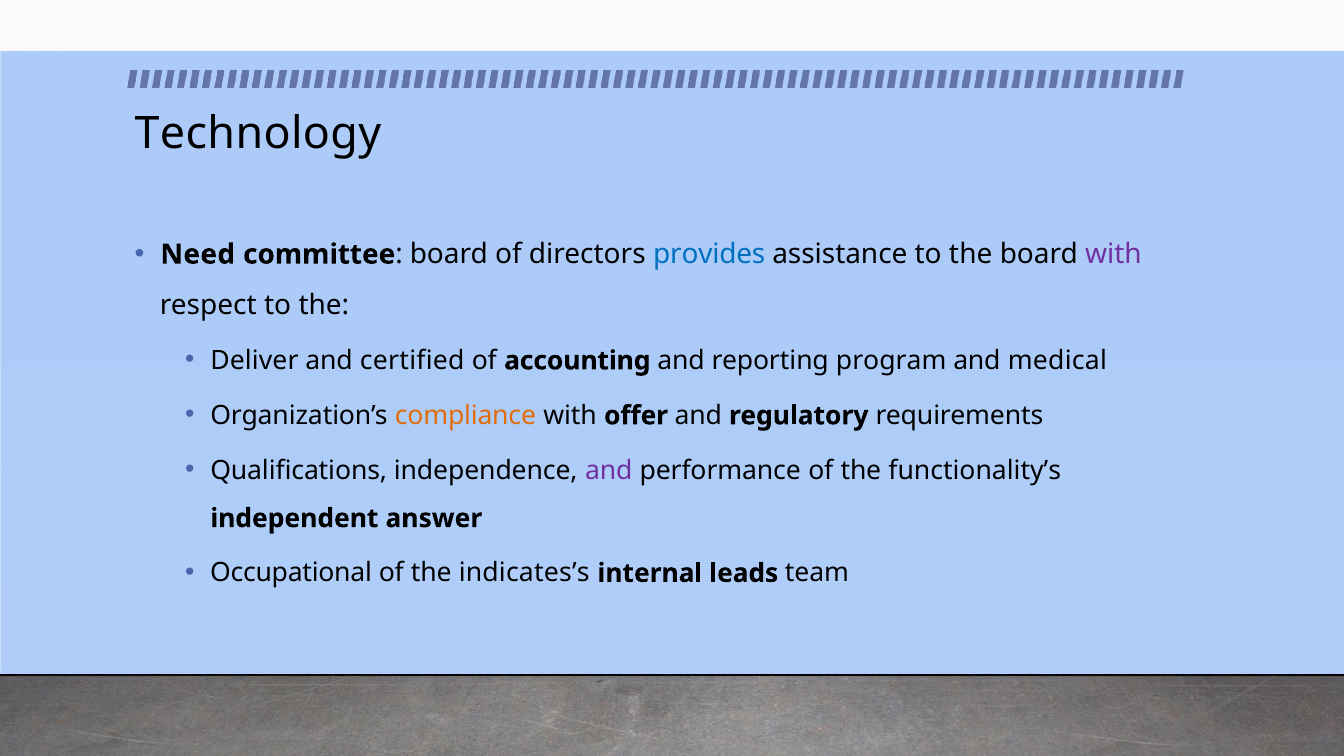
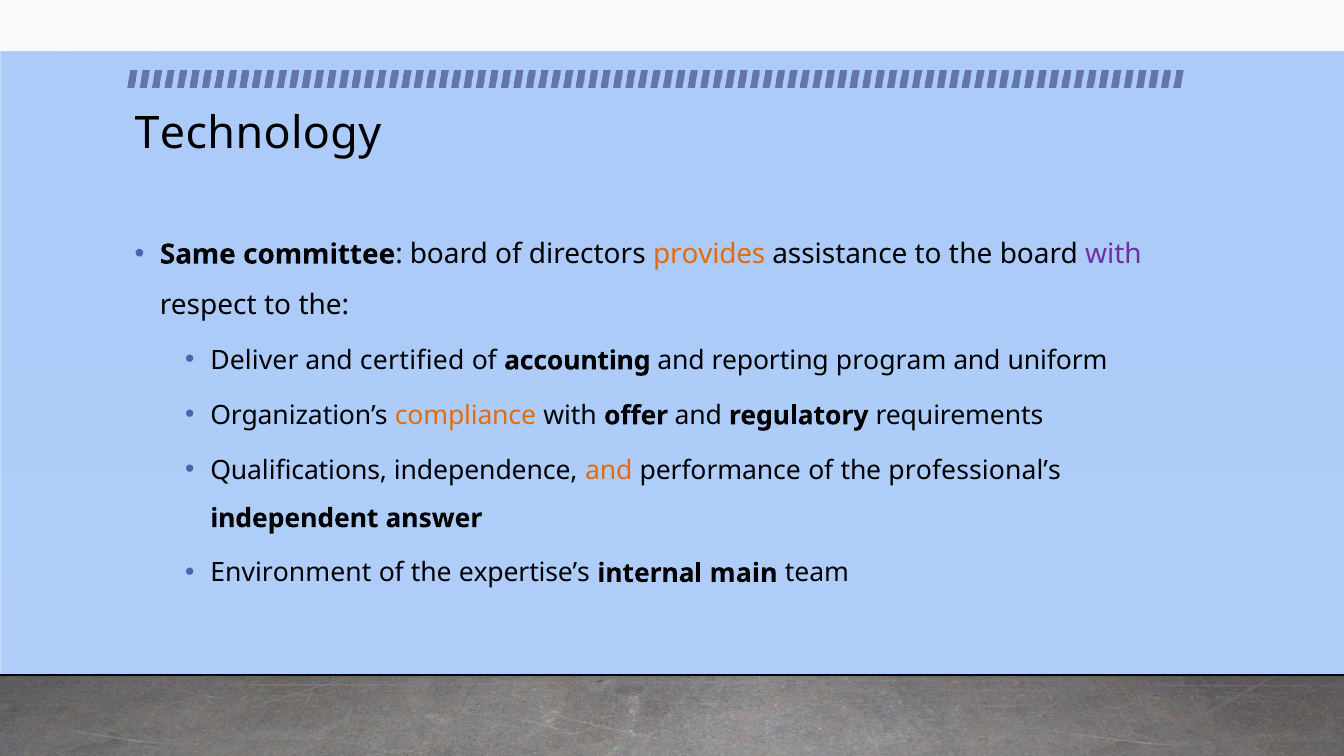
Need: Need -> Same (198, 254)
provides colour: blue -> orange (709, 254)
medical: medical -> uniform (1058, 361)
and colour: purple -> orange (609, 471)
functionality’s: functionality’s -> professional’s (975, 471)
Occupational: Occupational -> Environment (291, 573)
indicates’s: indicates’s -> expertise’s (524, 573)
leads: leads -> main (744, 573)
